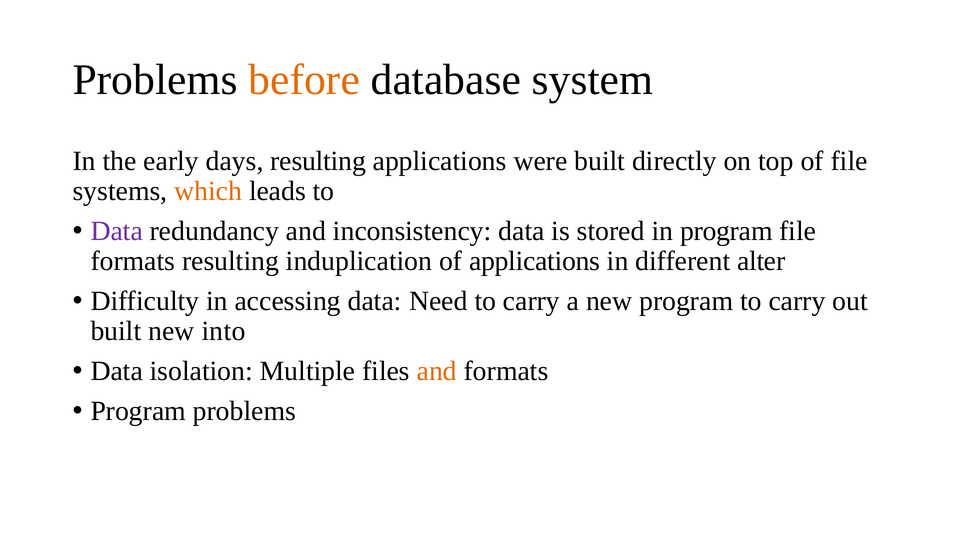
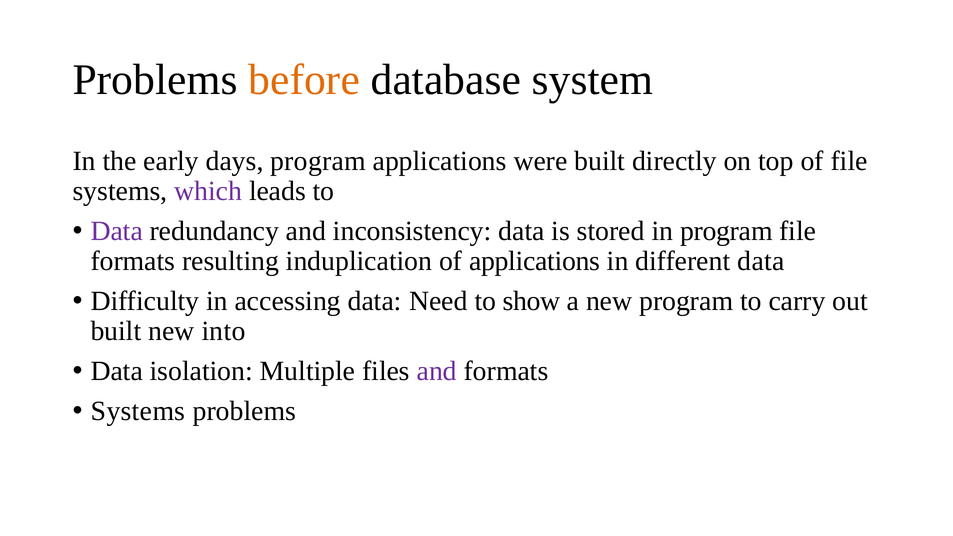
days resulting: resulting -> program (318, 161)
which colour: orange -> purple (208, 191)
different alter: alter -> data (761, 261)
Need to carry: carry -> show (532, 301)
and colour: orange -> purple (437, 371)
Program: Program -> Systems (138, 411)
